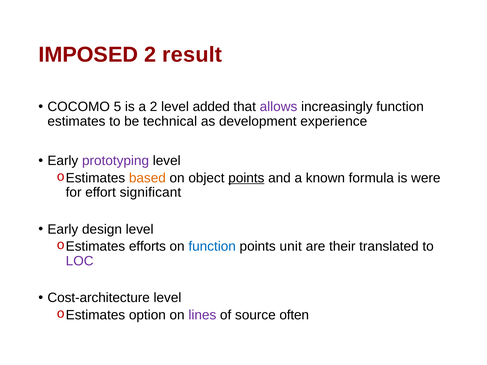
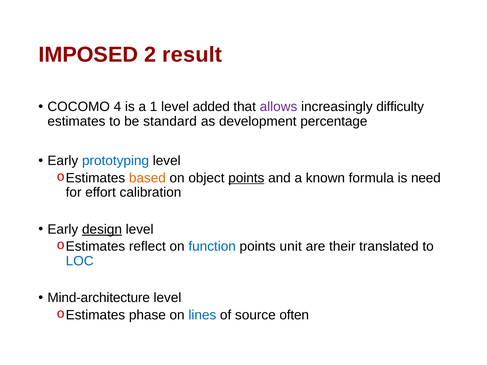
5: 5 -> 4 (117, 107)
a 2: 2 -> 1 (154, 107)
increasingly function: function -> difficulty (400, 107)
technical: technical -> standard (170, 122)
experience: experience -> percentage (334, 122)
prototyping colour: purple -> blue (116, 161)
were: were -> need (426, 178)
significant: significant -> calibration (150, 193)
design underline: none -> present (102, 229)
efforts: efforts -> reflect (147, 247)
LOC colour: purple -> blue (80, 261)
Cost-architecture: Cost-architecture -> Mind-architecture (99, 298)
option: option -> phase (147, 315)
lines colour: purple -> blue (202, 315)
